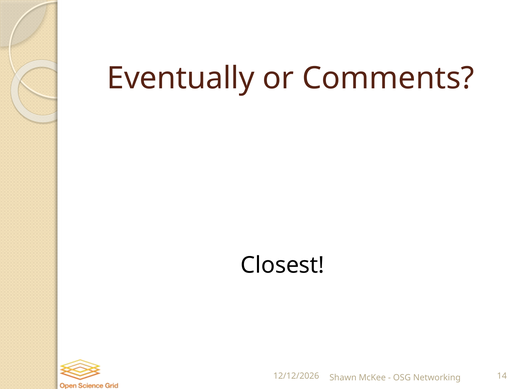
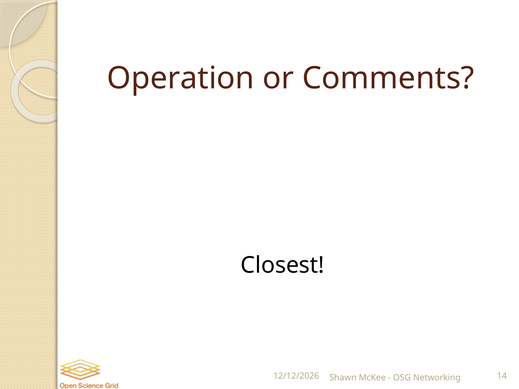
Eventually: Eventually -> Operation (181, 78)
